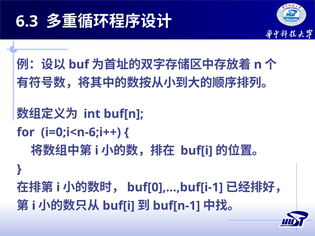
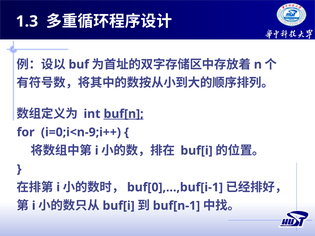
6.3: 6.3 -> 1.3 (27, 21)
buf[n underline: none -> present (124, 114)
i=0;i<n-6;i++: i=0;i<n-6;i++ -> i=0;i<n-9;i++ (81, 132)
